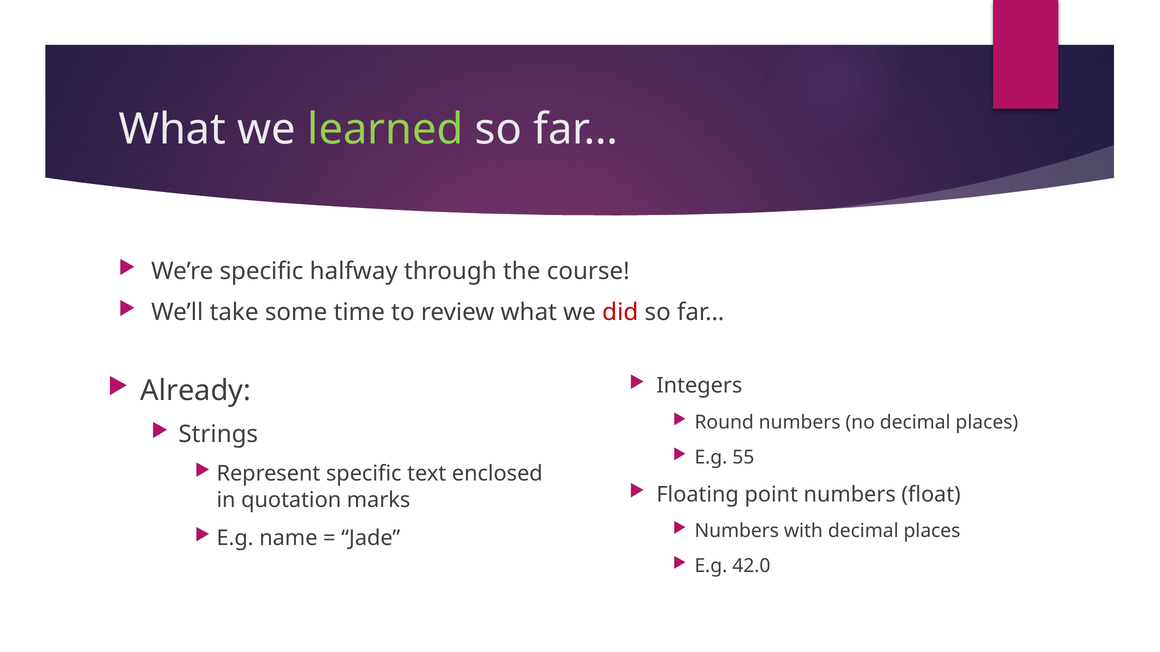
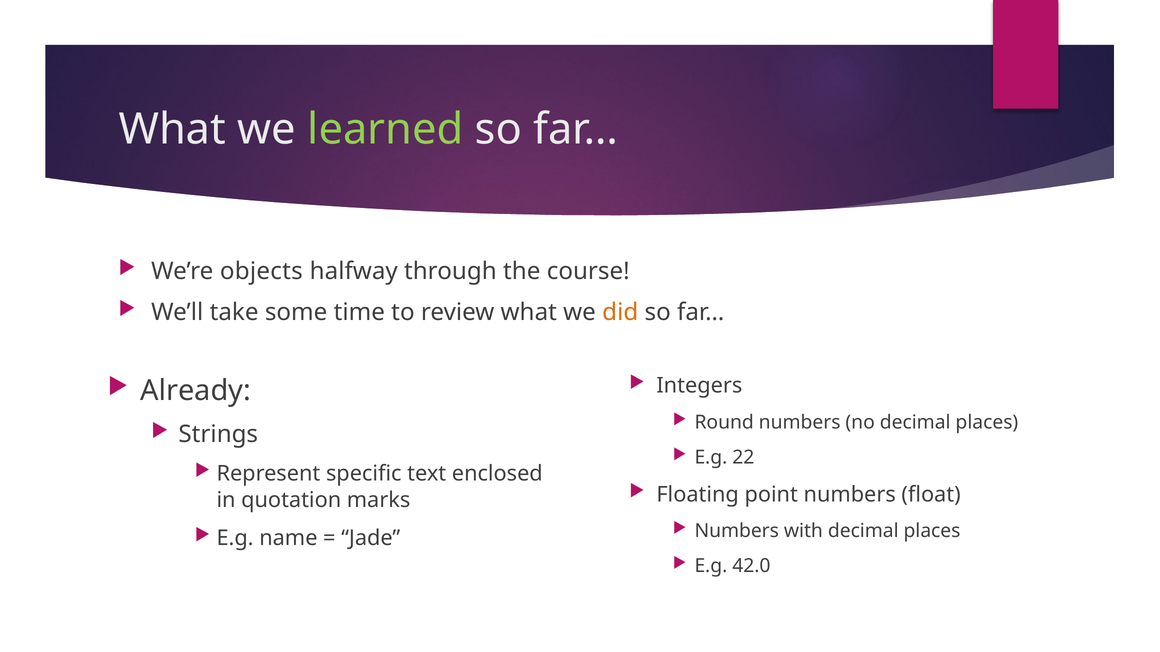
We’re specific: specific -> objects (261, 271)
did colour: red -> orange (620, 313)
55: 55 -> 22 (743, 458)
